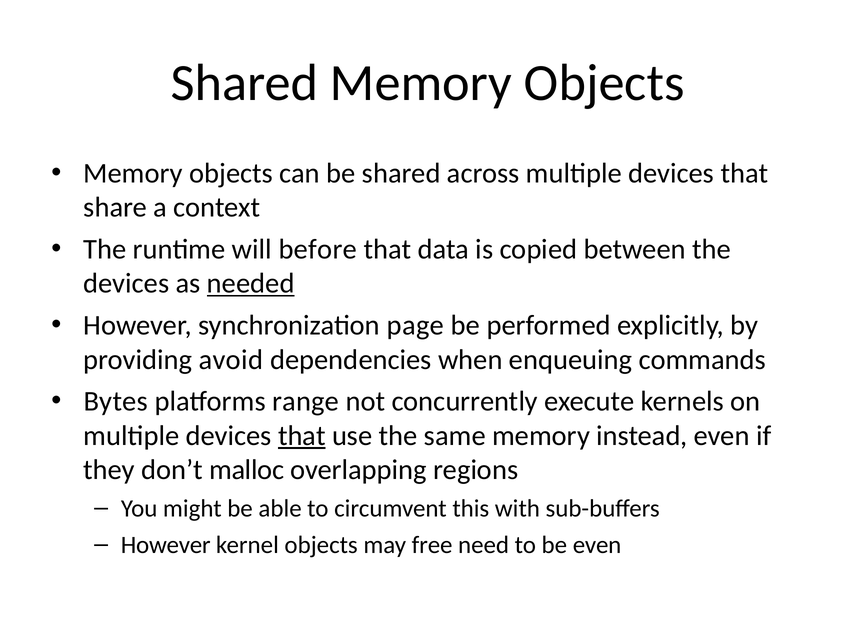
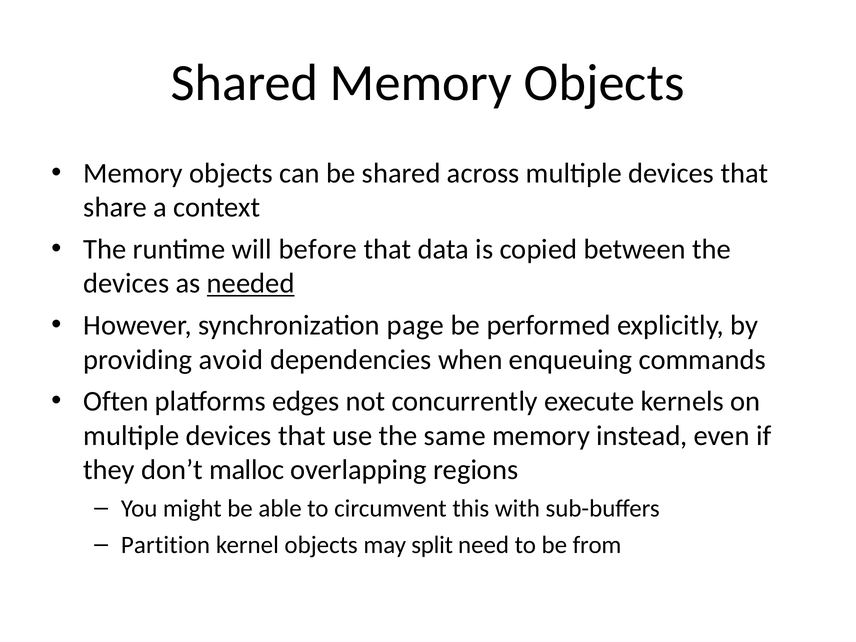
Bytes: Bytes -> Often (116, 401)
range: range -> edges (306, 401)
that underline: present -> none (302, 436)
However: However -> Partition (166, 545)
free: free -> split (432, 545)
be even: even -> from (597, 545)
